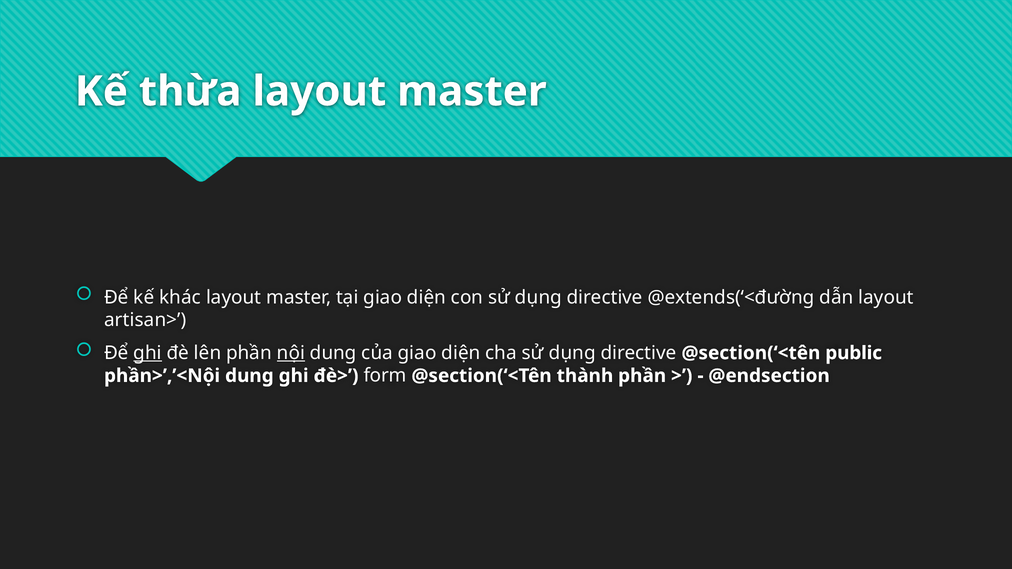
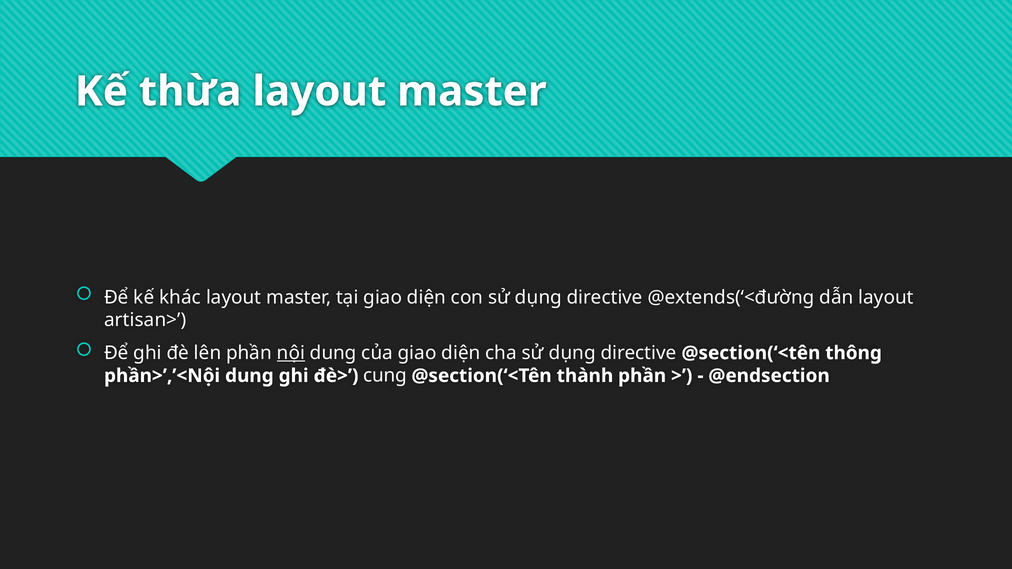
ghi underline: present -> none (148, 353)
public: public -> thông (854, 353)
form: form -> cung (385, 376)
